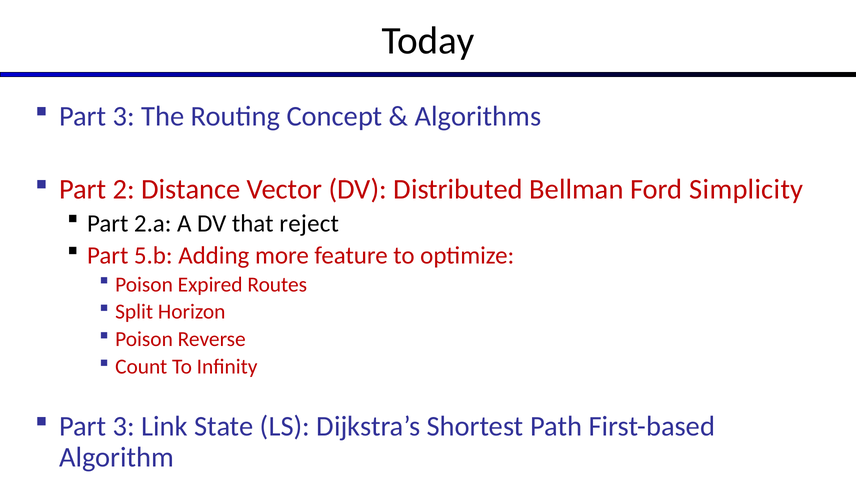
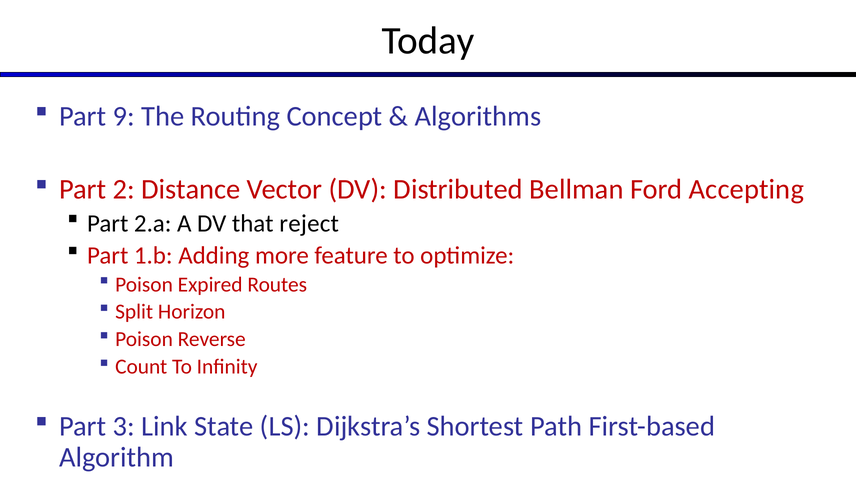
3: 3 -> 9 (124, 117)
Simplicity: Simplicity -> Accepting (746, 190)
5.b: 5.b -> 1.b (153, 256)
